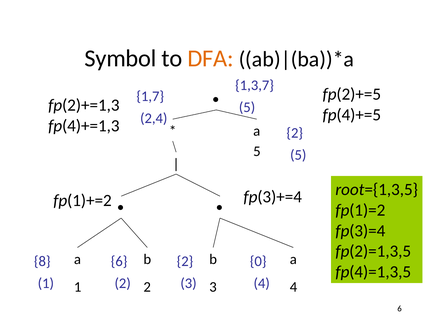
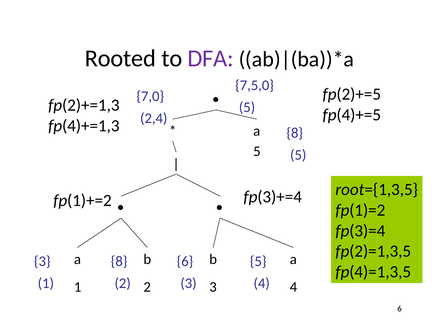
Symbol: Symbol -> Rooted (120, 58)
DFA colour: orange -> purple (211, 58)
1,3,7: 1,3,7 -> 7,5,0 (255, 85)
1,7: 1,7 -> 7,0 (150, 96)
2: 2 -> 8 (295, 133)
8: 8 -> 3 (42, 261)
6: 6 -> 8 (119, 261)
2: 2 -> 6 (185, 261)
0: 0 -> 5 (258, 261)
